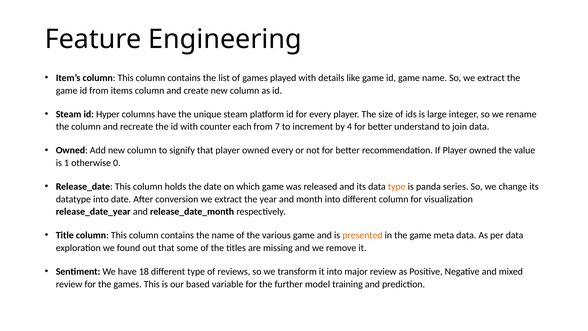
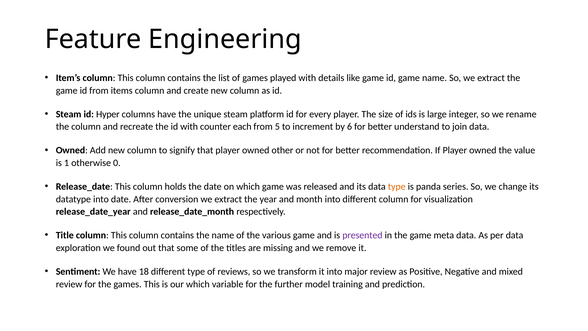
7: 7 -> 5 (277, 127)
4: 4 -> 6 (350, 127)
owned every: every -> other (282, 150)
presented colour: orange -> purple (362, 235)
our based: based -> which (198, 284)
